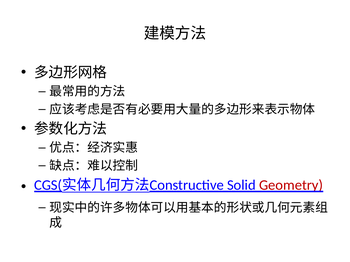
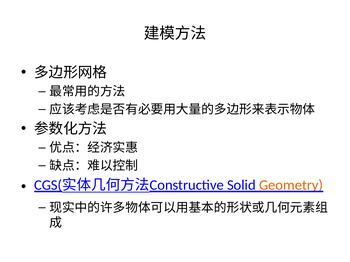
Geometry colour: red -> orange (291, 186)
